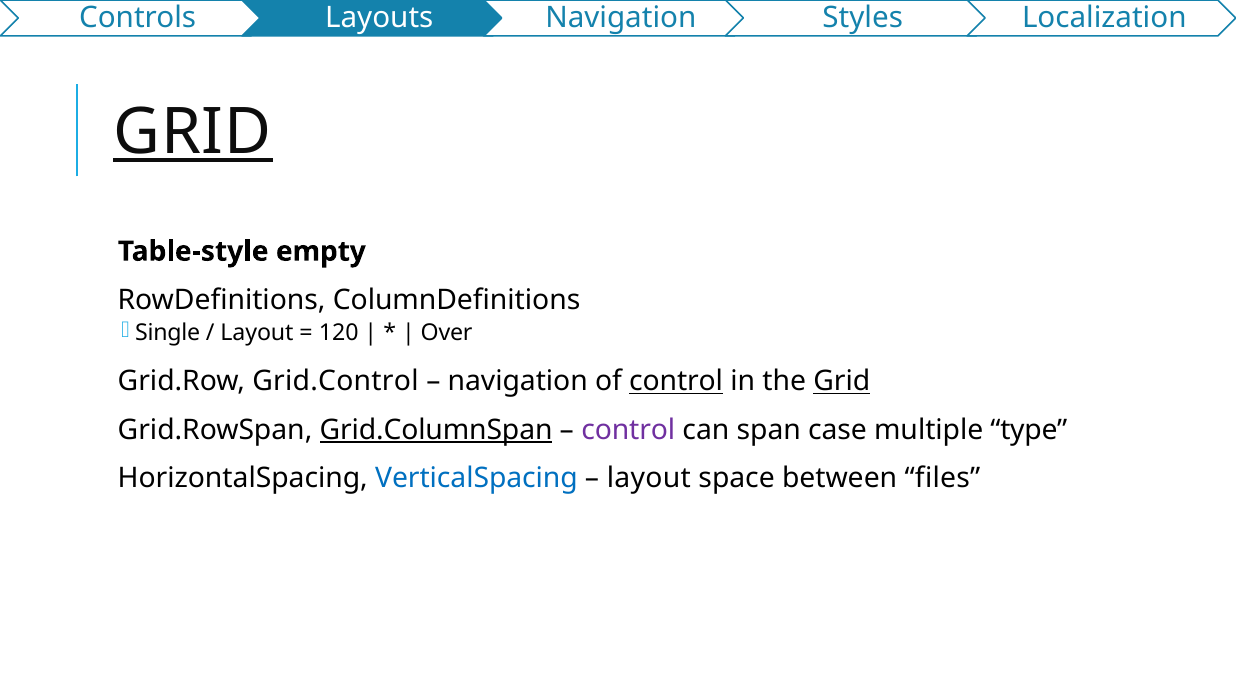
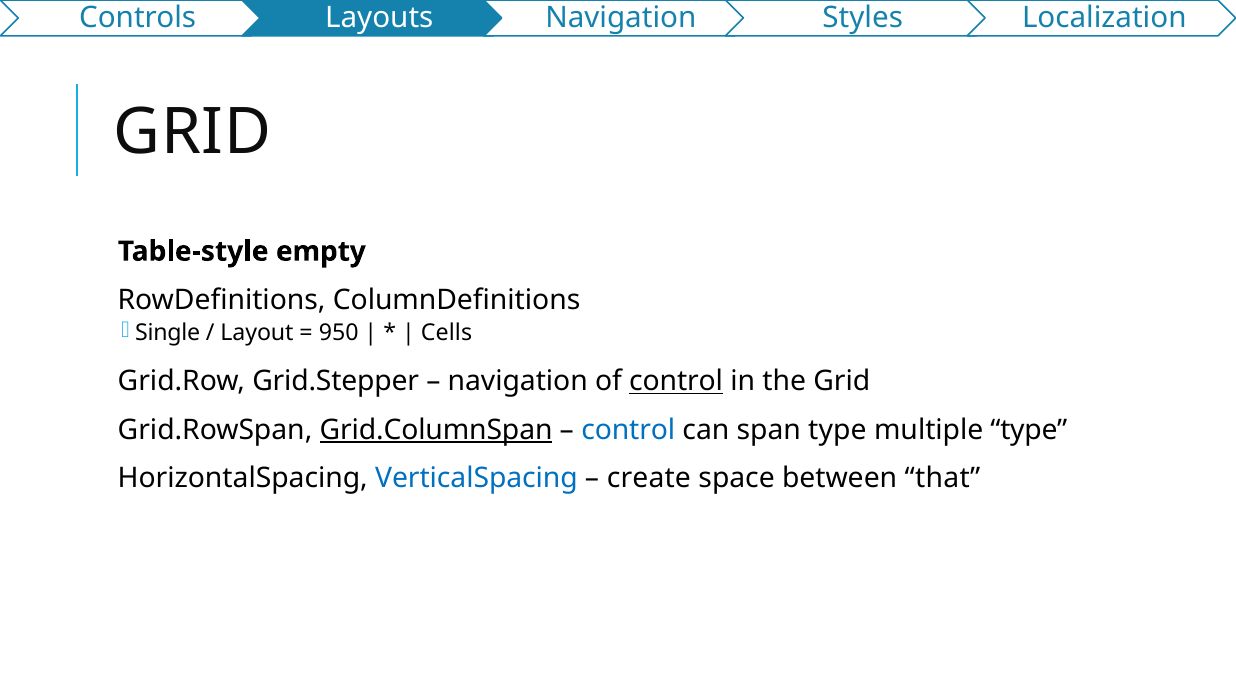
GRID underline: present -> none (192, 133)
120: 120 -> 950 (339, 333)
Over: Over -> Cells (446, 333)
Grid.Control: Grid.Control -> Grid.Stepper (336, 381)
Grid underline: present -> none (842, 381)
control colour: purple -> blue (628, 430)
span case: case -> type (837, 430)
layout: layout -> create (649, 479)
files: files -> that (942, 479)
